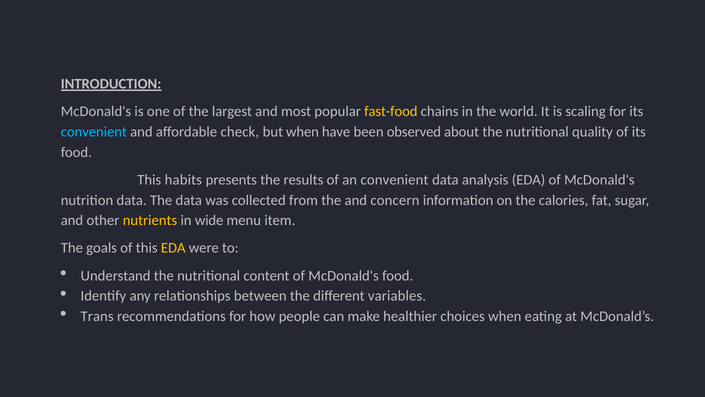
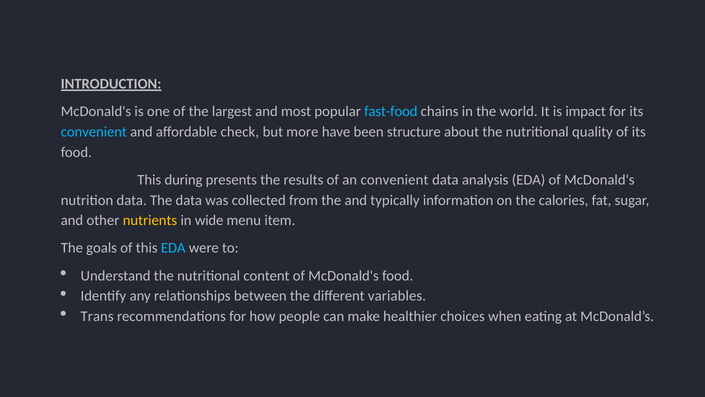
fast-food colour: yellow -> light blue (391, 112)
scaling: scaling -> impact (586, 112)
but when: when -> more (302, 132)
observed: observed -> structure (414, 132)
habits: habits -> during (184, 180)
concern: concern -> typically (395, 200)
EDA colour: yellow -> light blue (173, 248)
